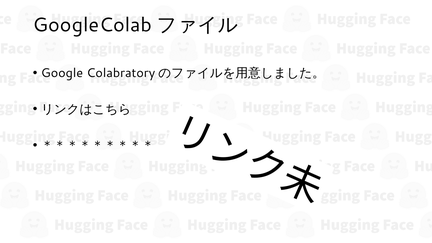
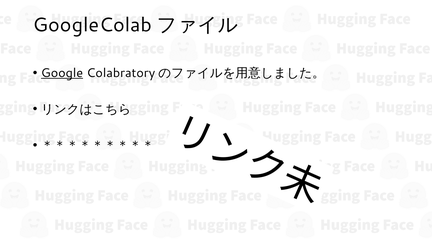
Google underline: none -> present (62, 73)
